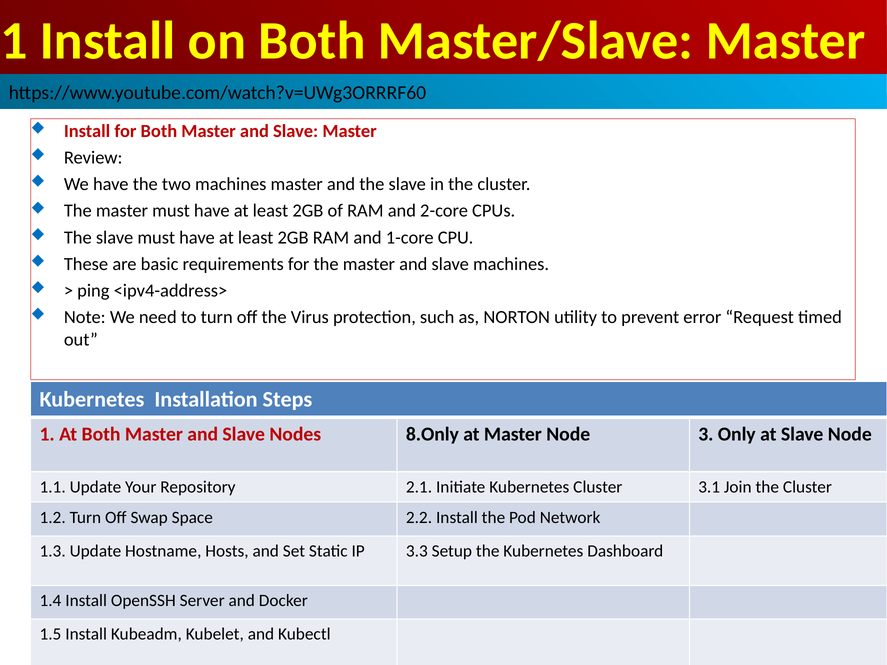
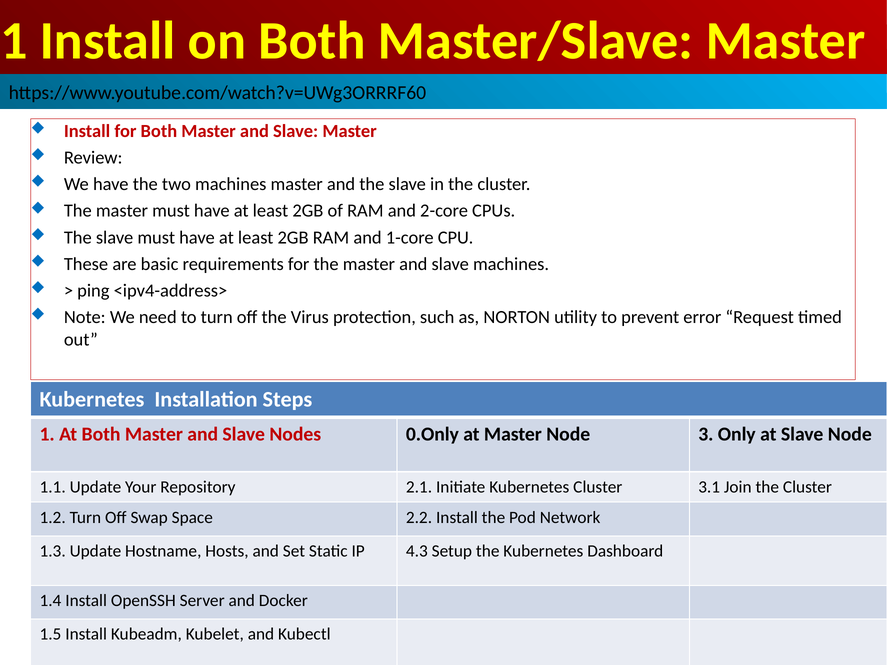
8.Only: 8.Only -> 0.Only (432, 434)
3.3: 3.3 -> 4.3 (417, 551)
